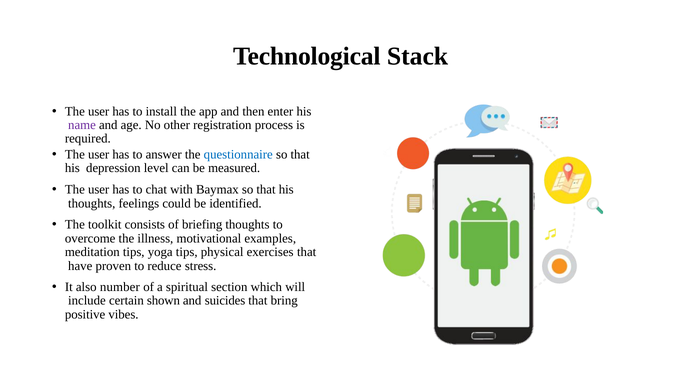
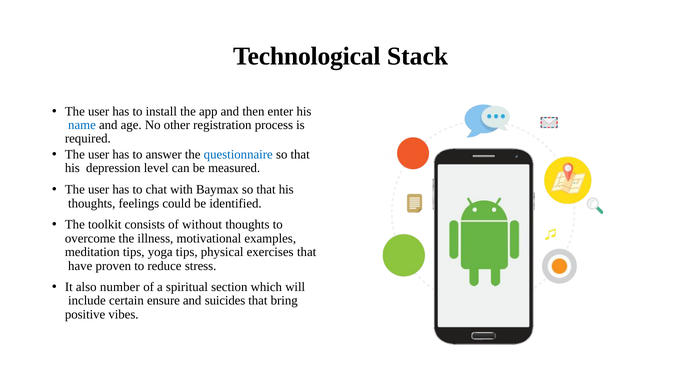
name colour: purple -> blue (82, 125)
briefing: briefing -> without (202, 224)
shown: shown -> ensure (163, 301)
